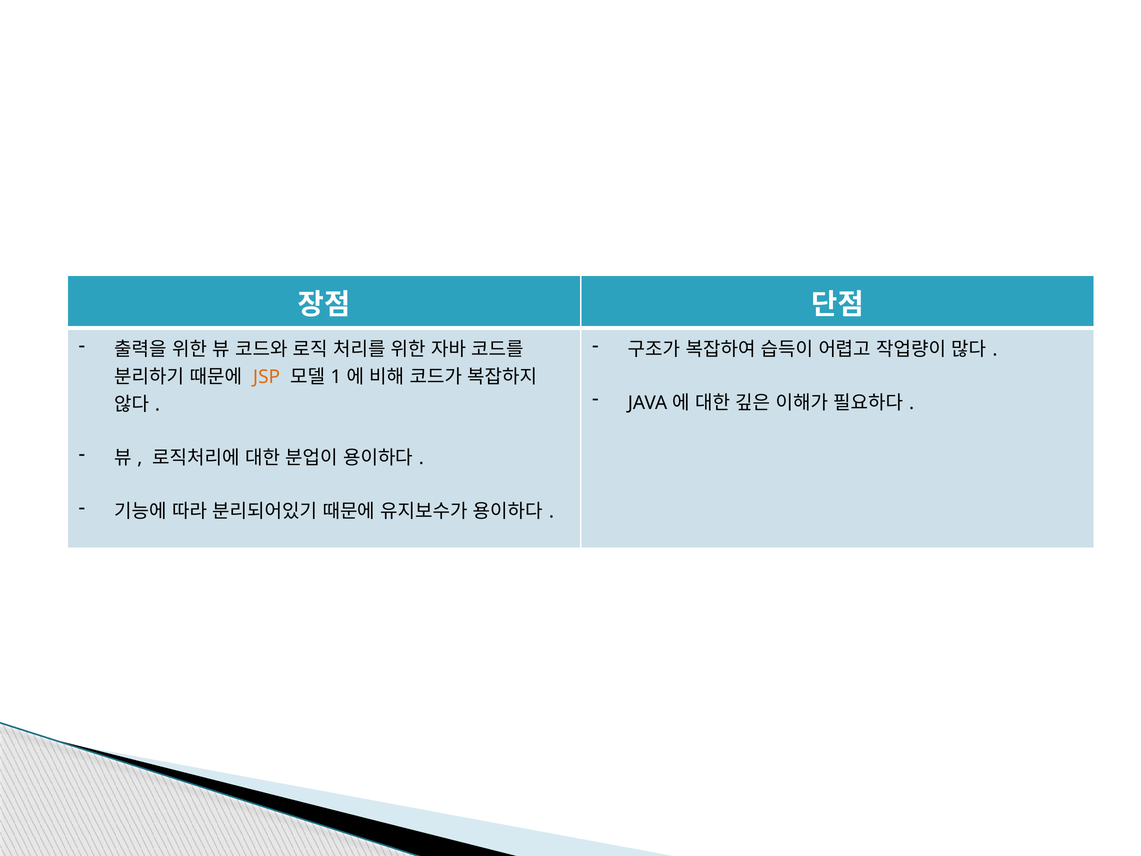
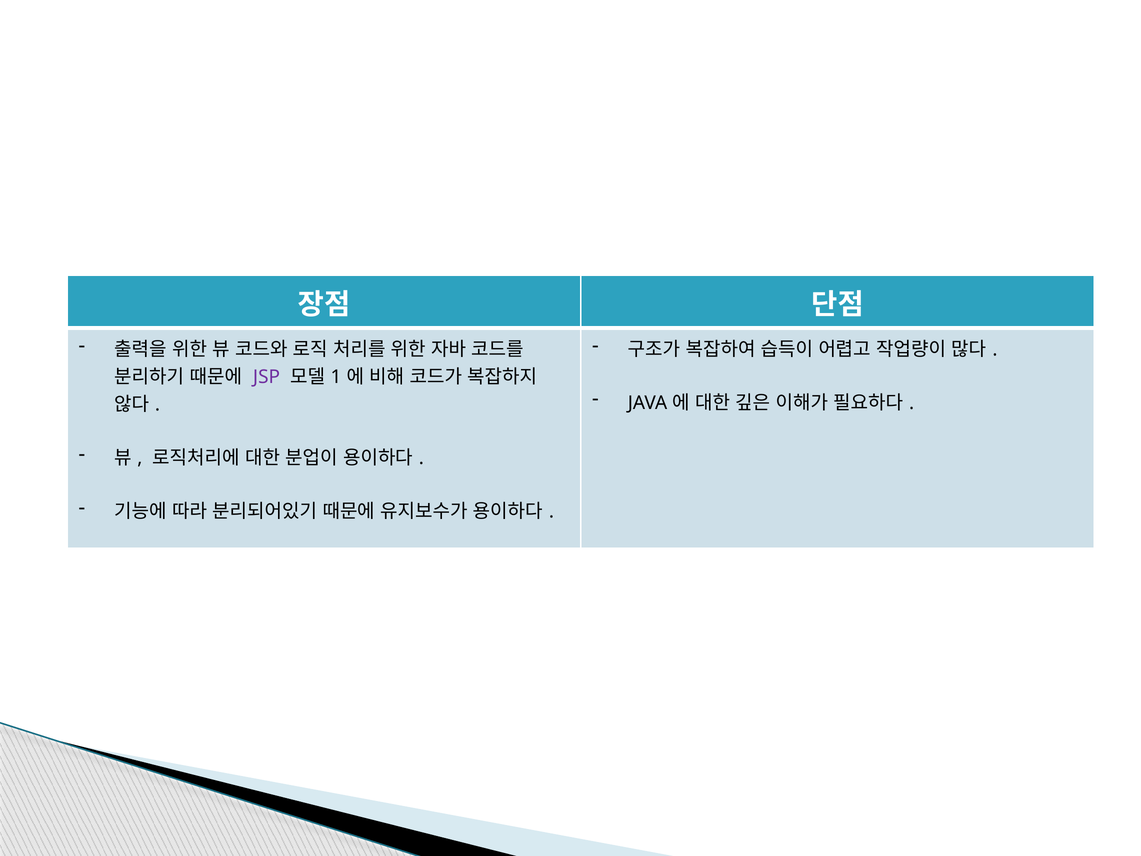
JSP colour: orange -> purple (267, 377)
